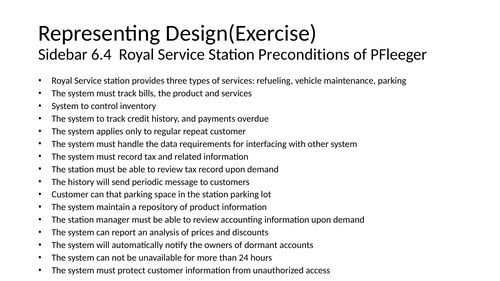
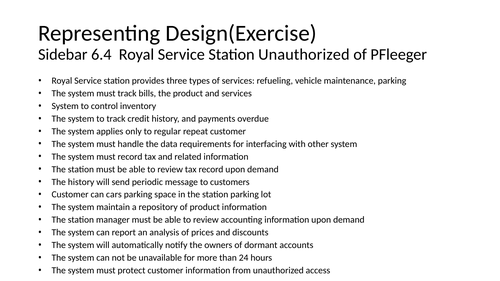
Station Preconditions: Preconditions -> Unauthorized (304, 54)
that: that -> cars (114, 195)
